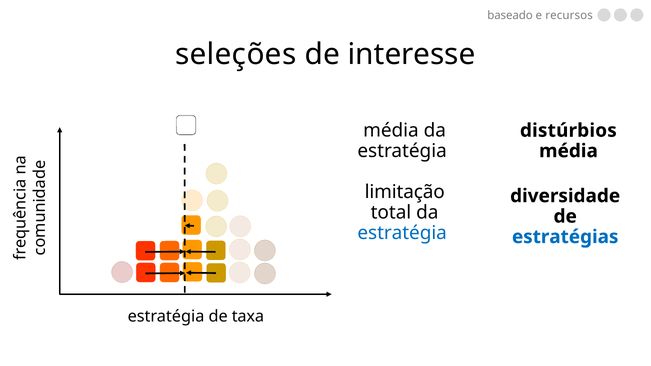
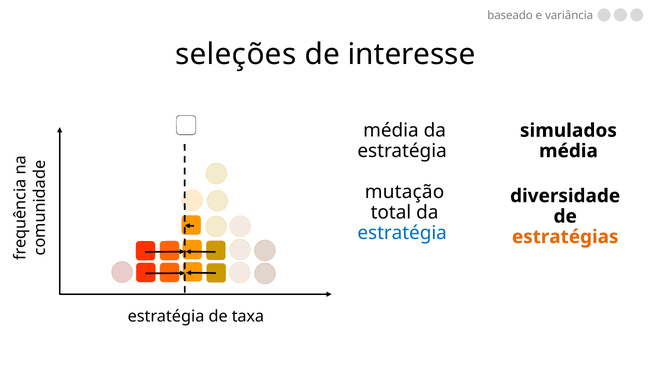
recursos: recursos -> variância (569, 15)
distúrbios: distúrbios -> simulados (568, 131)
limitação: limitação -> mutação (405, 192)
estratégias colour: blue -> orange (565, 237)
